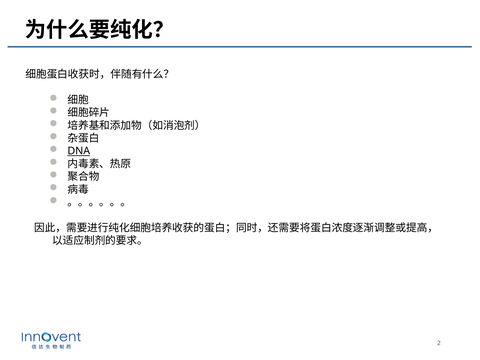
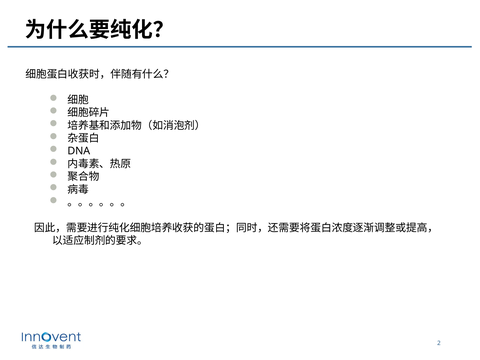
DNA underline: present -> none (79, 151)
